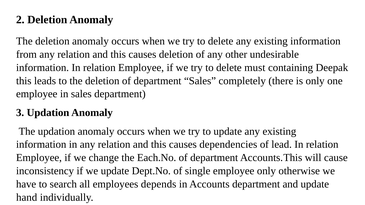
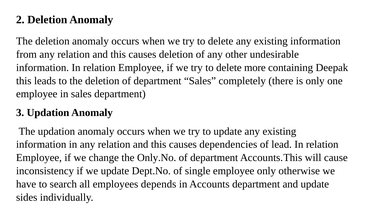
must: must -> more (255, 68)
Each.No: Each.No -> Only.No (157, 158)
hand: hand -> sides (27, 198)
